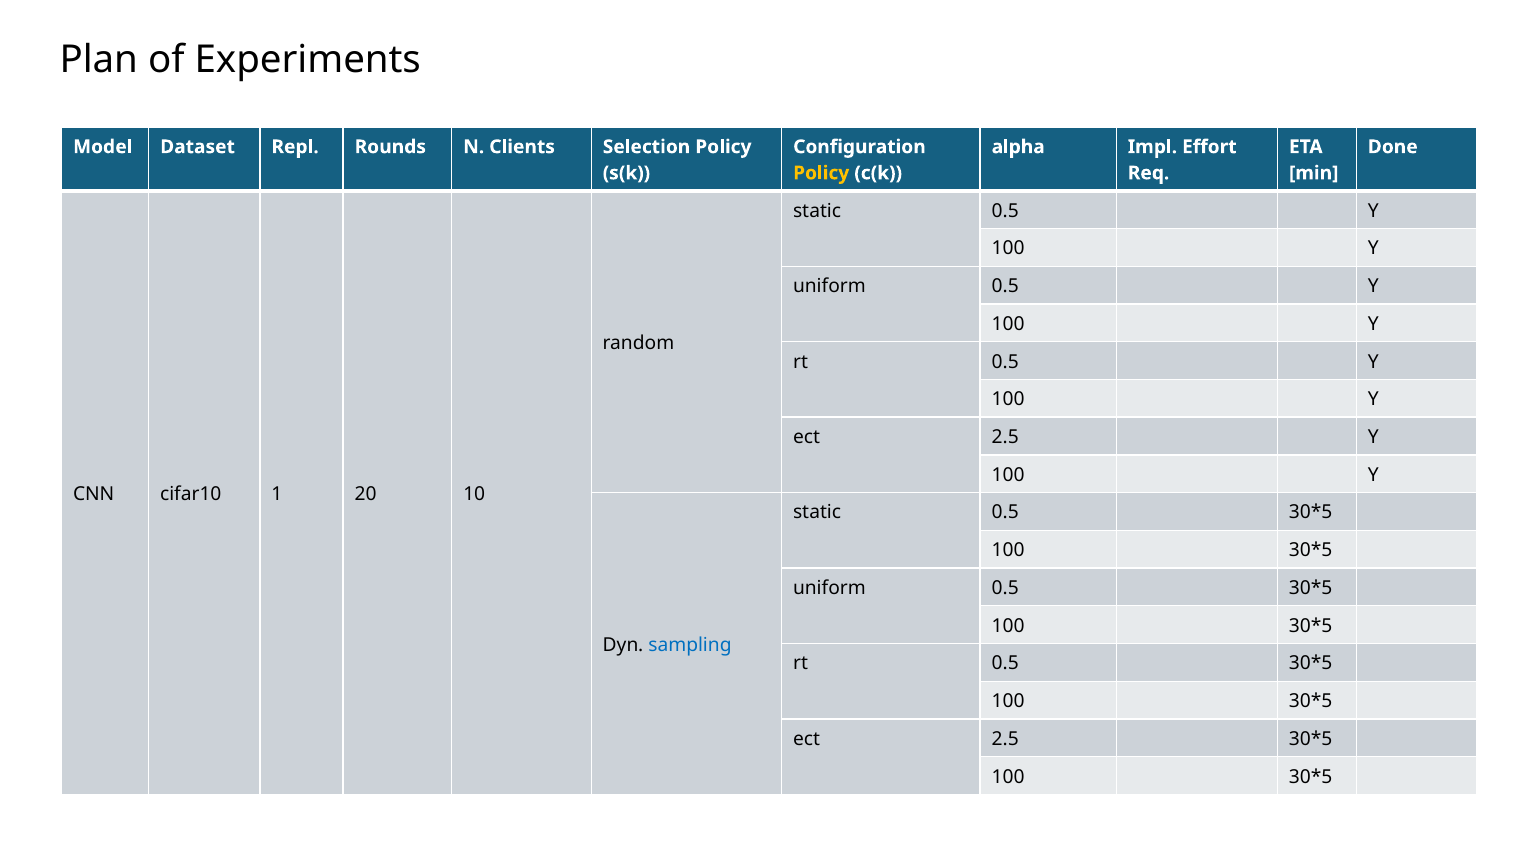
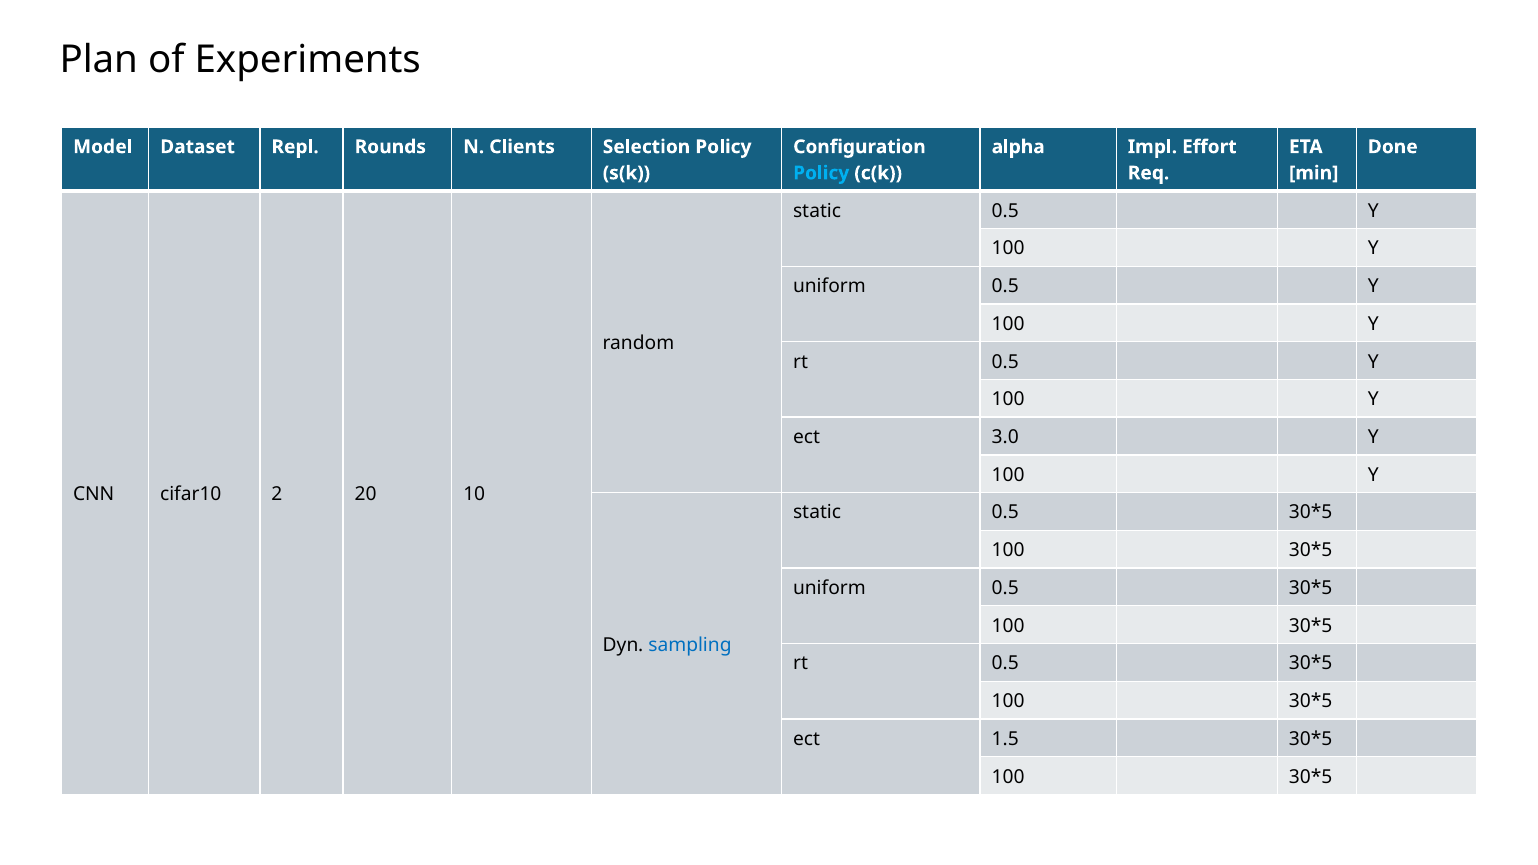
Policy colour: yellow -> light blue (821, 173)
2.5: 2.5 -> 3.0 (1005, 437)
1: 1 -> 2 (277, 494)
2.5: 2.5 -> 1.5 (1005, 739)
